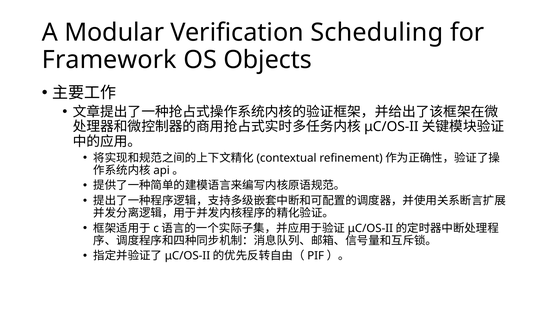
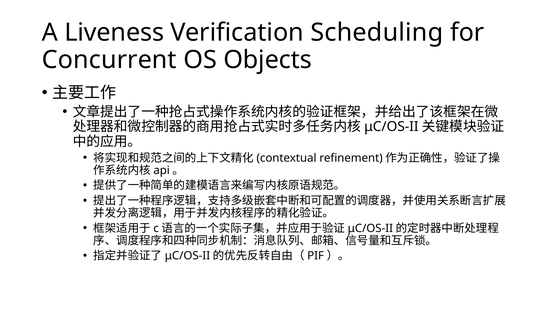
Modular: Modular -> Liveness (114, 33)
Framework: Framework -> Concurrent (109, 60)
